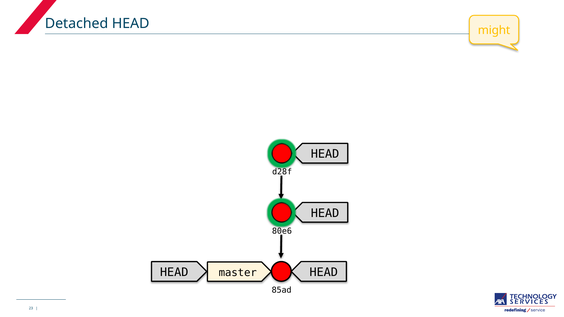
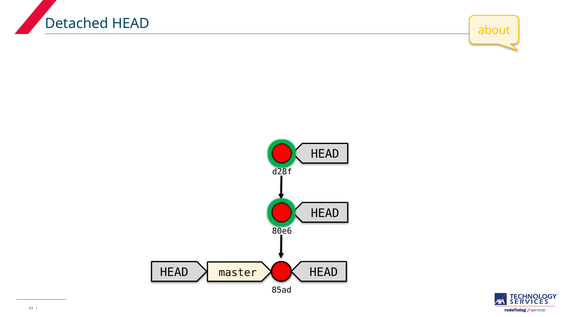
might: might -> about (494, 30)
